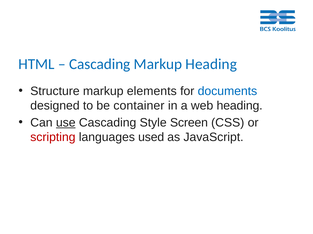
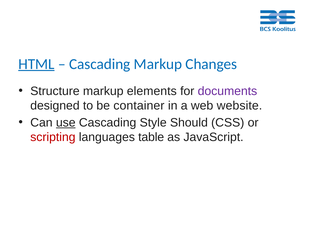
HTML underline: none -> present (36, 64)
Markup Heading: Heading -> Changes (211, 64)
documents colour: blue -> purple (227, 91)
web heading: heading -> website (239, 106)
Screen: Screen -> Should (189, 123)
used: used -> table (151, 138)
